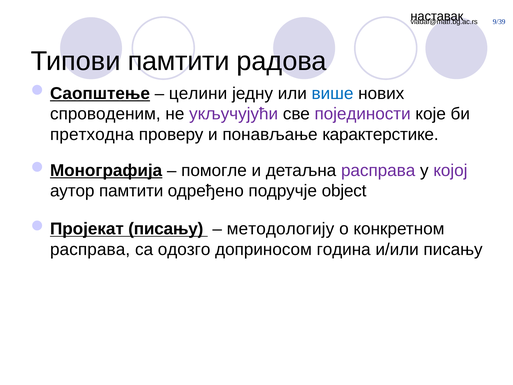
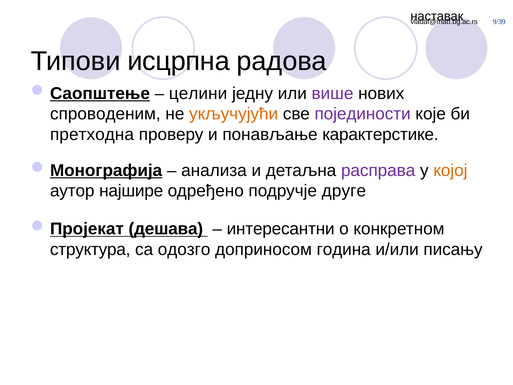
Типови памтити: памтити -> исцрпна (179, 61)
више colour: blue -> purple (332, 93)
укључујући colour: purple -> orange (234, 114)
помогле: помогле -> анализа (214, 170)
којој colour: purple -> orange (450, 170)
аутор памтити: памтити -> најшире (131, 191)
object: object -> друге (344, 191)
писању: писању -> дешава (166, 229)
методологију: методологију -> интересантни (281, 229)
расправа: расправа -> структура (90, 249)
